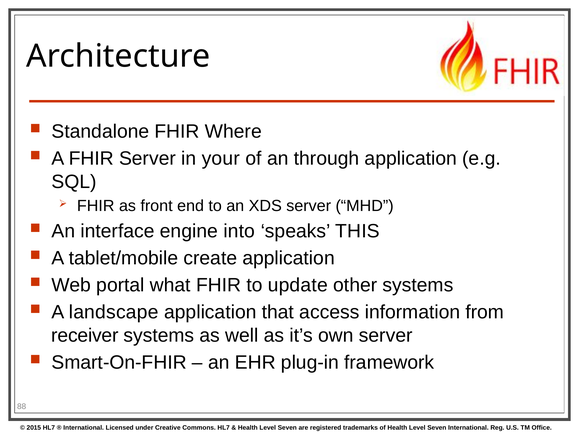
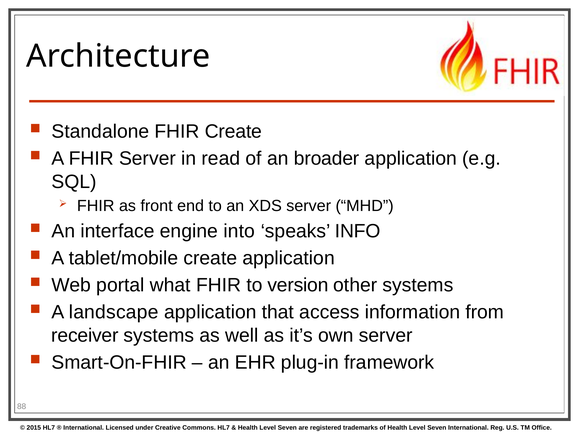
FHIR Where: Where -> Create (233, 132)
your: your -> read (221, 159)
through: through -> broader (327, 159)
THIS: THIS -> INFO (358, 231)
update: update -> version (298, 285)
